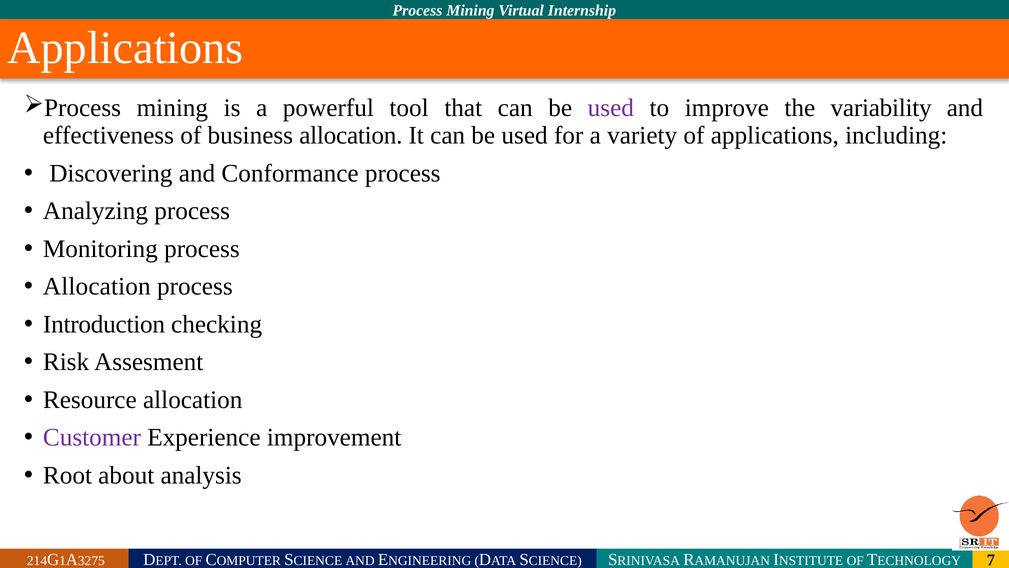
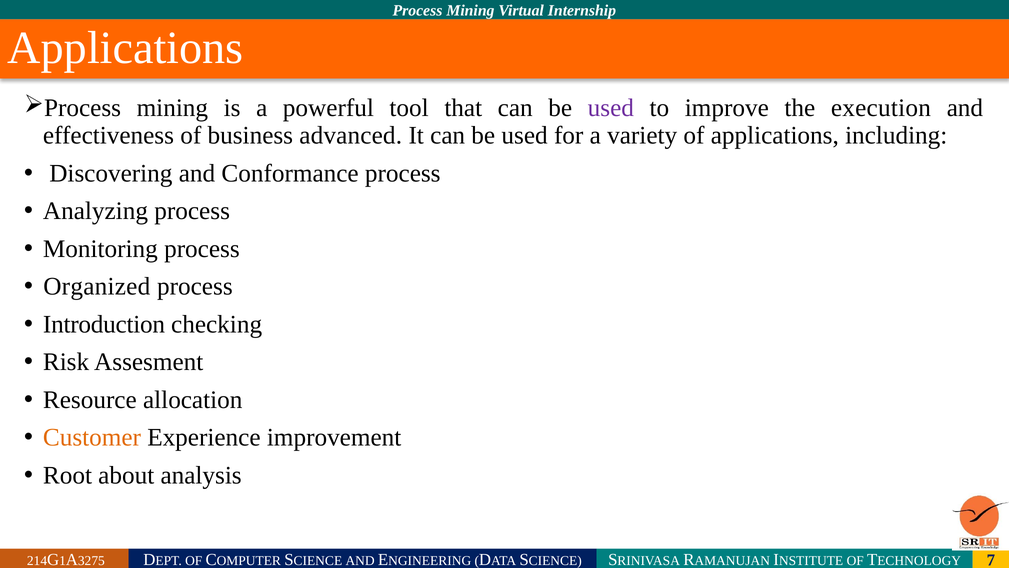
variability: variability -> execution (881, 108)
business allocation: allocation -> advanced (351, 135)
Allocation: Allocation -> Organized (97, 286)
Customer colour: purple -> orange (92, 437)
